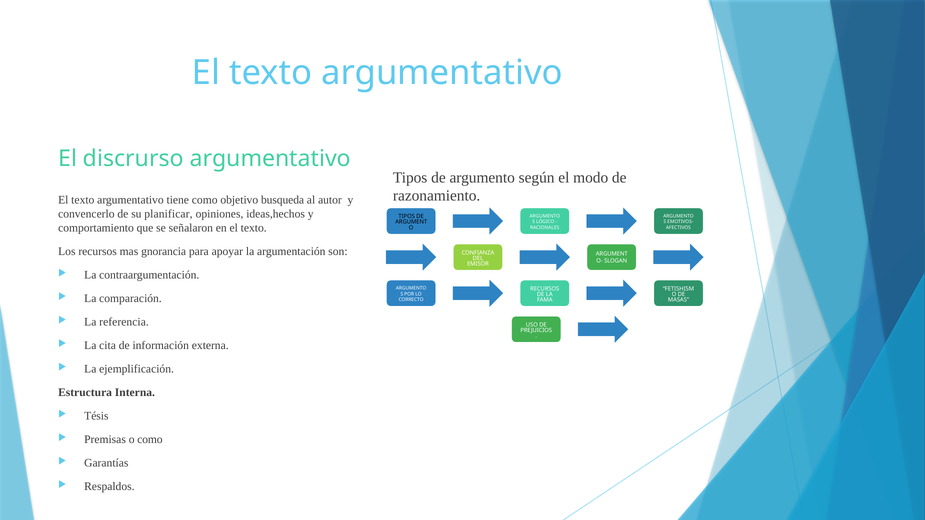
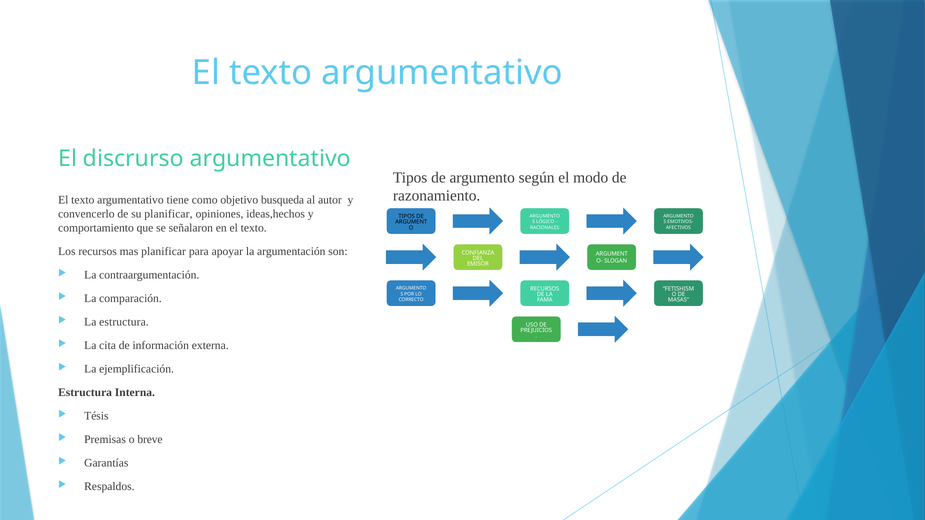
mas gnorancia: gnorancia -> planificar (164, 251)
La referencia: referencia -> estructura (124, 322)
o como: como -> breve (150, 440)
